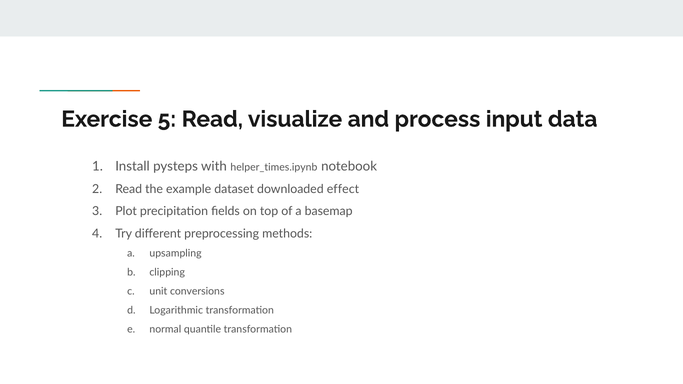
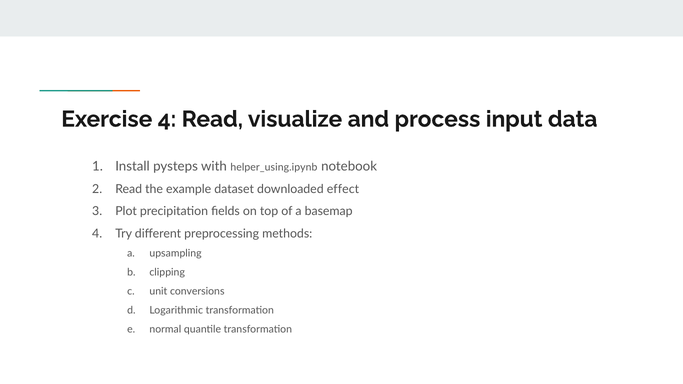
Exercise 5: 5 -> 4 (167, 119)
helper_times.ipynb: helper_times.ipynb -> helper_using.ipynb (274, 167)
